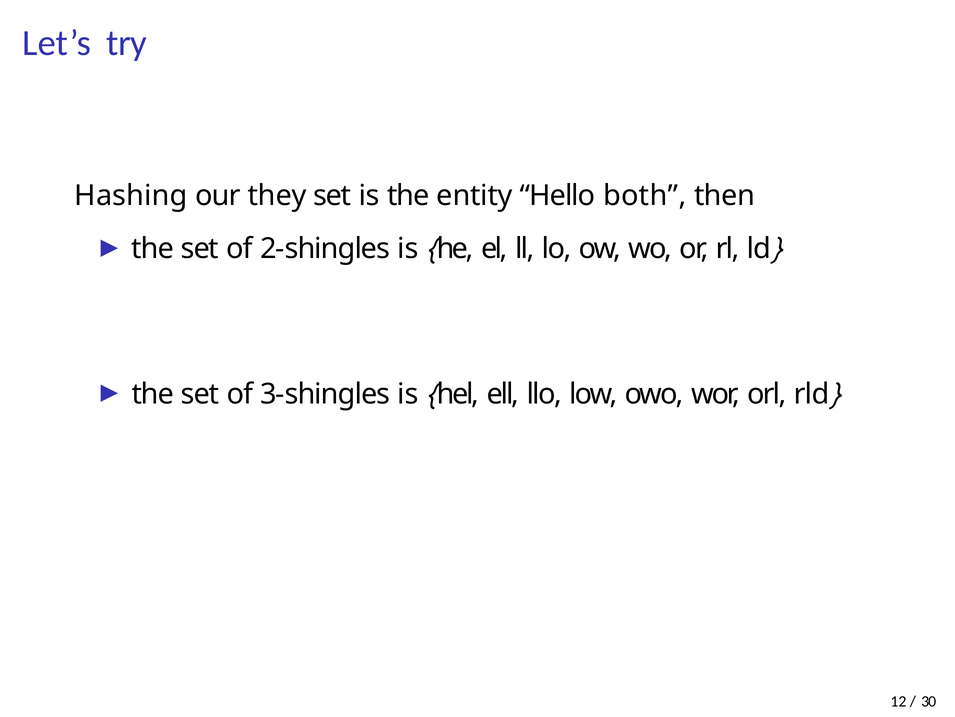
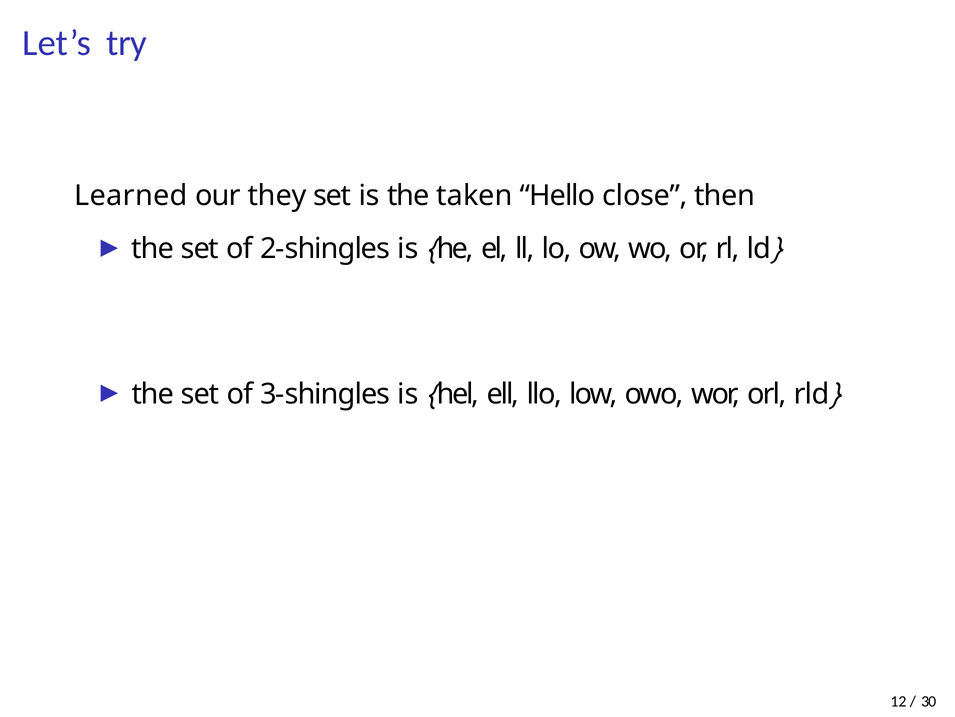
Hashing: Hashing -> Learned (131, 195)
entity: entity -> taken (475, 195)
both: both -> close (645, 195)
